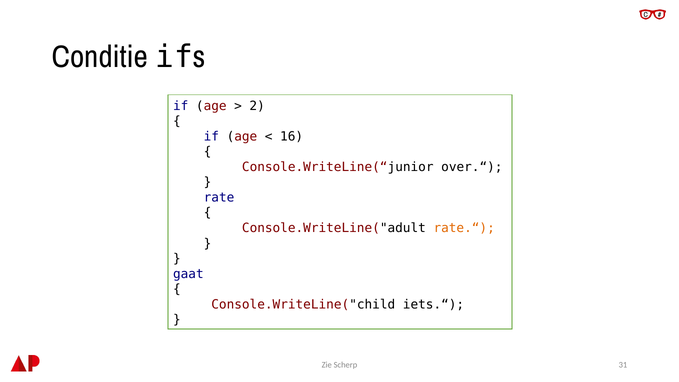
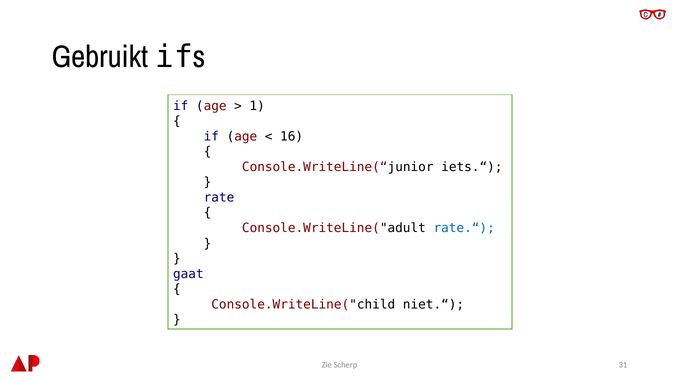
Conditie: Conditie -> Gebruikt (100, 57)
2: 2 -> 1 (257, 106)
over.“: over.“ -> iets.“ (472, 167)
rate.“ colour: orange -> blue (464, 228)
iets.“: iets.“ -> niet.“ (434, 304)
